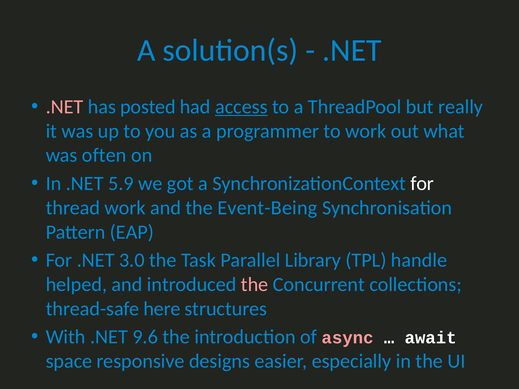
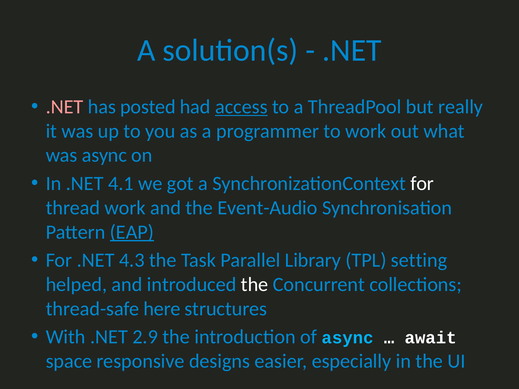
was often: often -> async (104, 155)
5.9: 5.9 -> 4.1 (121, 184)
Event-Being: Event-Being -> Event-Audio (267, 208)
EAP underline: none -> present (132, 232)
3.0: 3.0 -> 4.3 (132, 260)
handle: handle -> setting (419, 260)
the colour: pink -> white (255, 285)
9.6: 9.6 -> 2.9 (145, 337)
async colour: pink -> light blue (348, 338)
